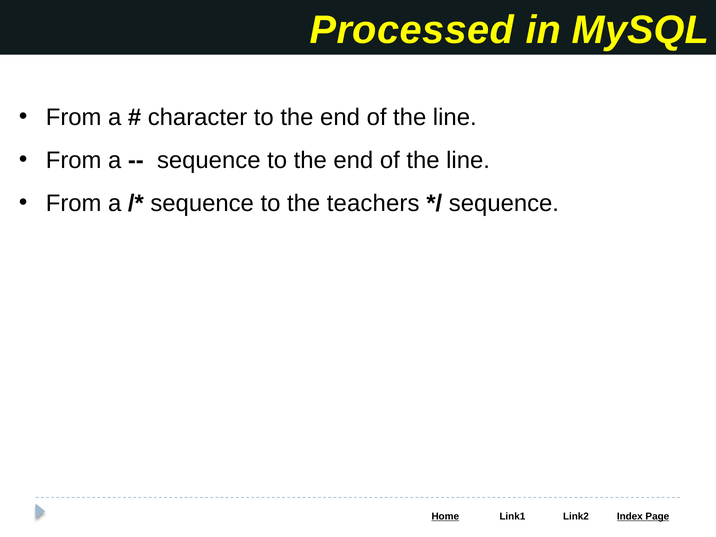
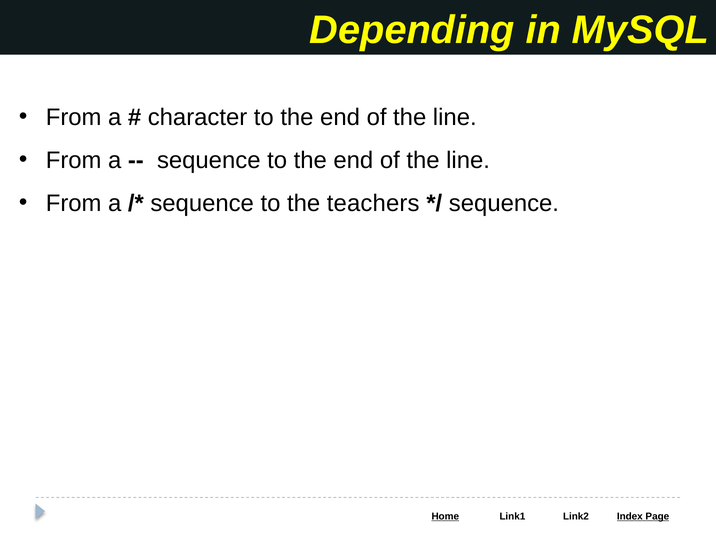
Processed: Processed -> Depending (412, 30)
